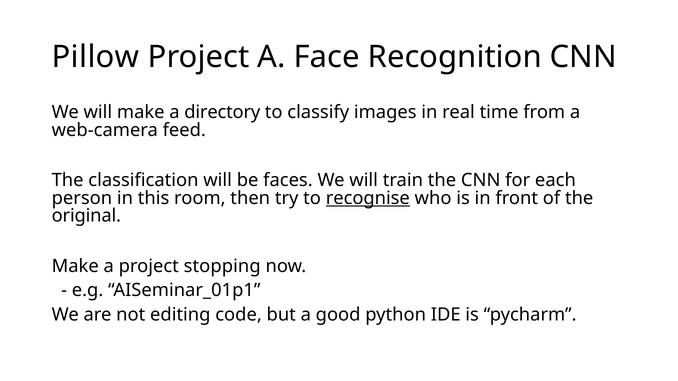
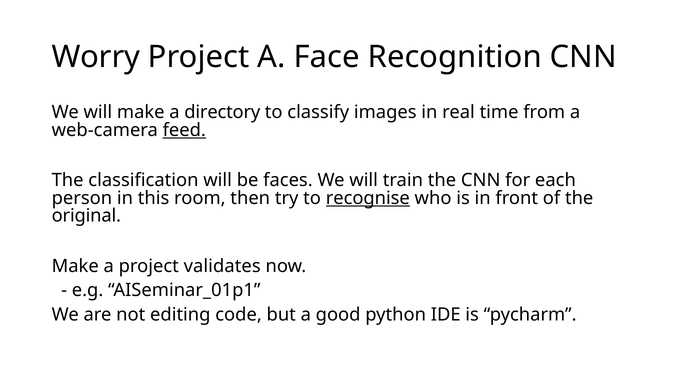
Pillow: Pillow -> Worry (96, 57)
feed underline: none -> present (184, 130)
stopping: stopping -> validates (222, 266)
